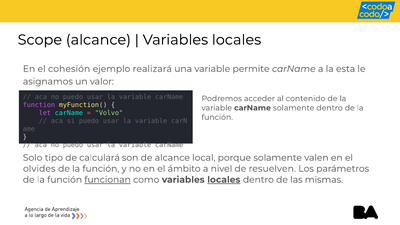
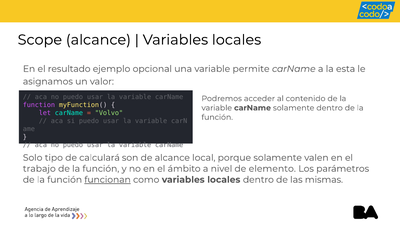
cohesión: cohesión -> resultado (69, 69)
realizará: realizará -> opcional (152, 69)
olvides: olvides -> trabajo (39, 169)
resuelven: resuelven -> elemento (272, 169)
locales underline: present -> none (224, 180)
